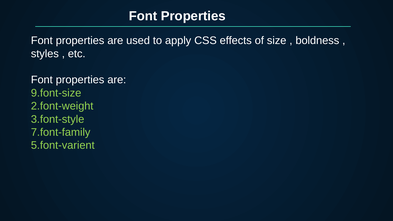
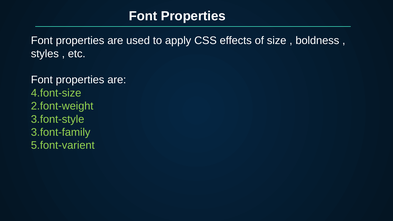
9.font-size: 9.font-size -> 4.font-size (56, 93)
7.font-family: 7.font-family -> 3.font-family (61, 132)
